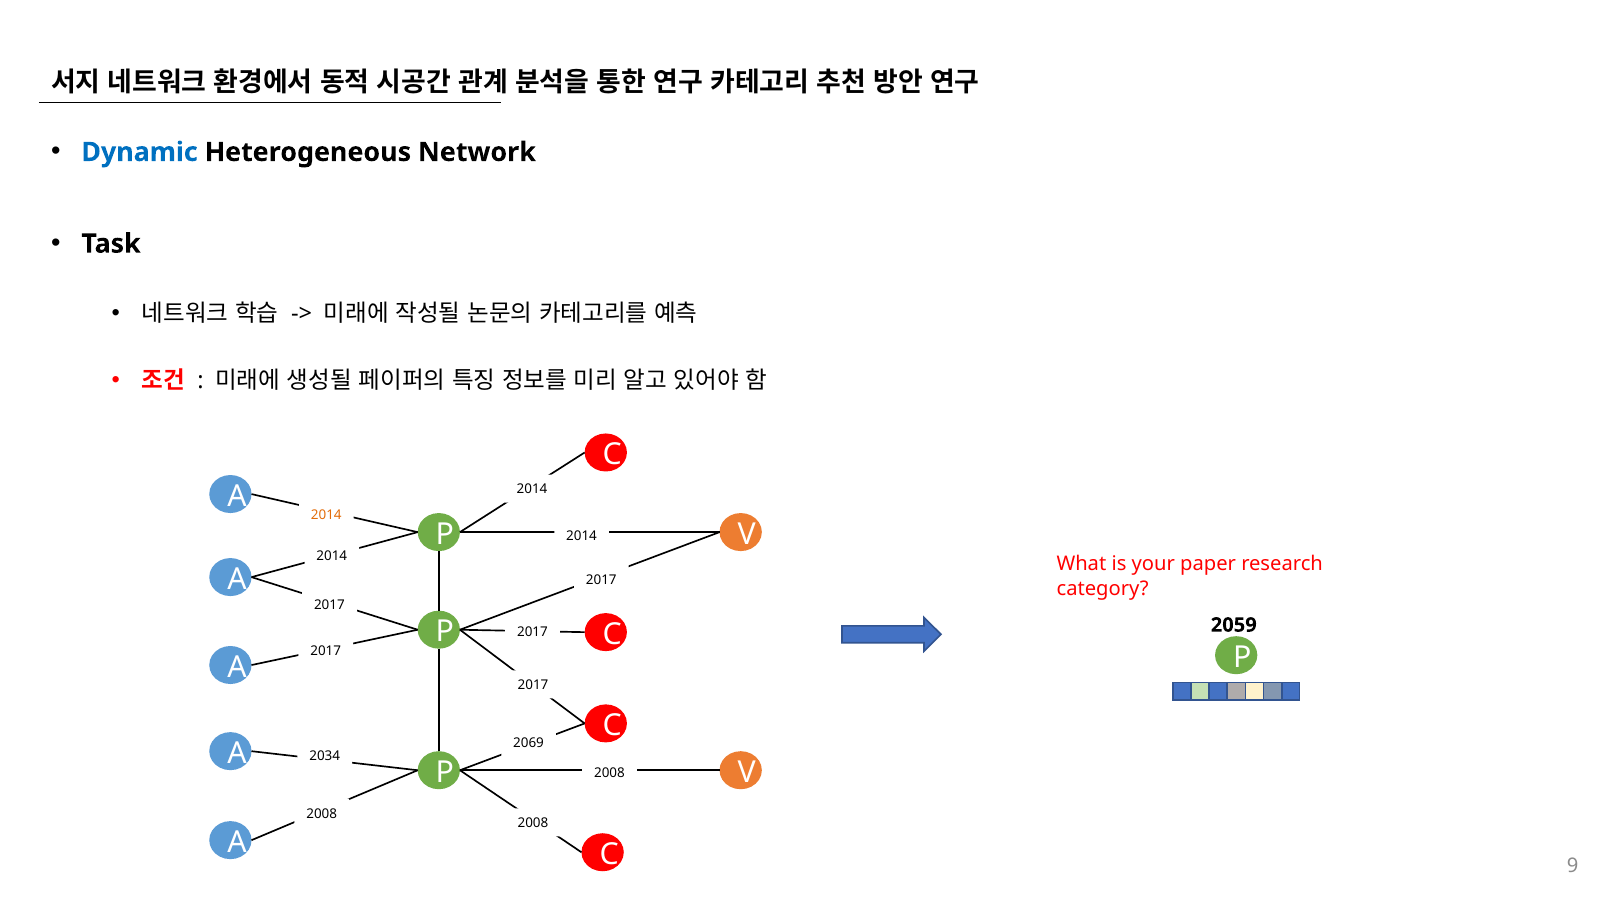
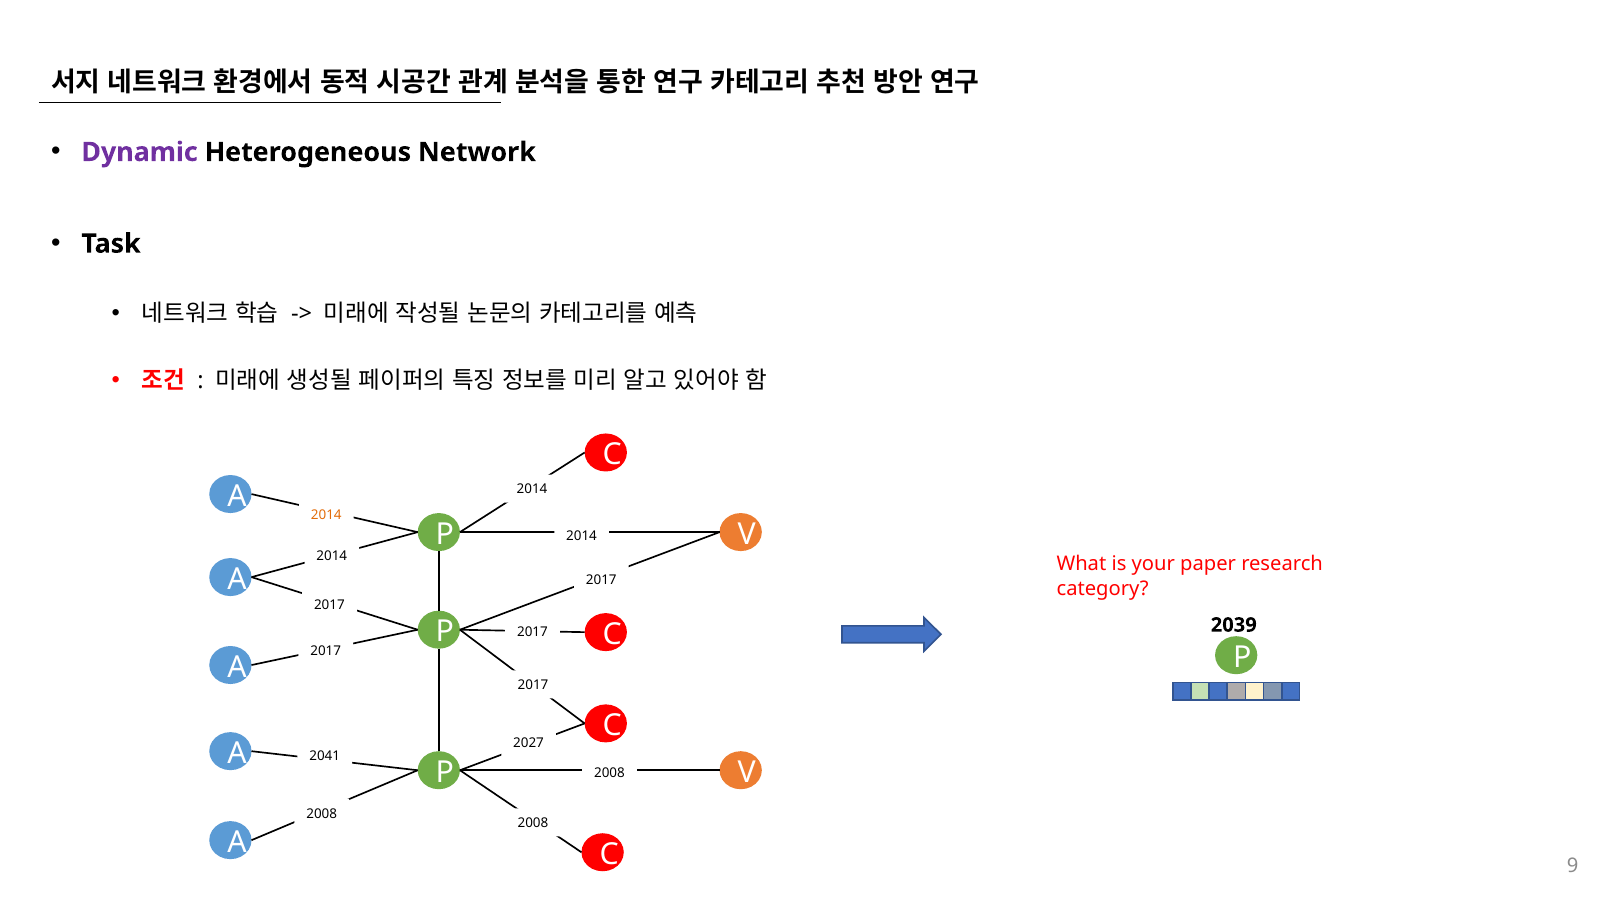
Dynamic colour: blue -> purple (140, 152)
2059: 2059 -> 2039 (1234, 625)
2069: 2069 -> 2027 (529, 744)
2034: 2034 -> 2041 (325, 756)
